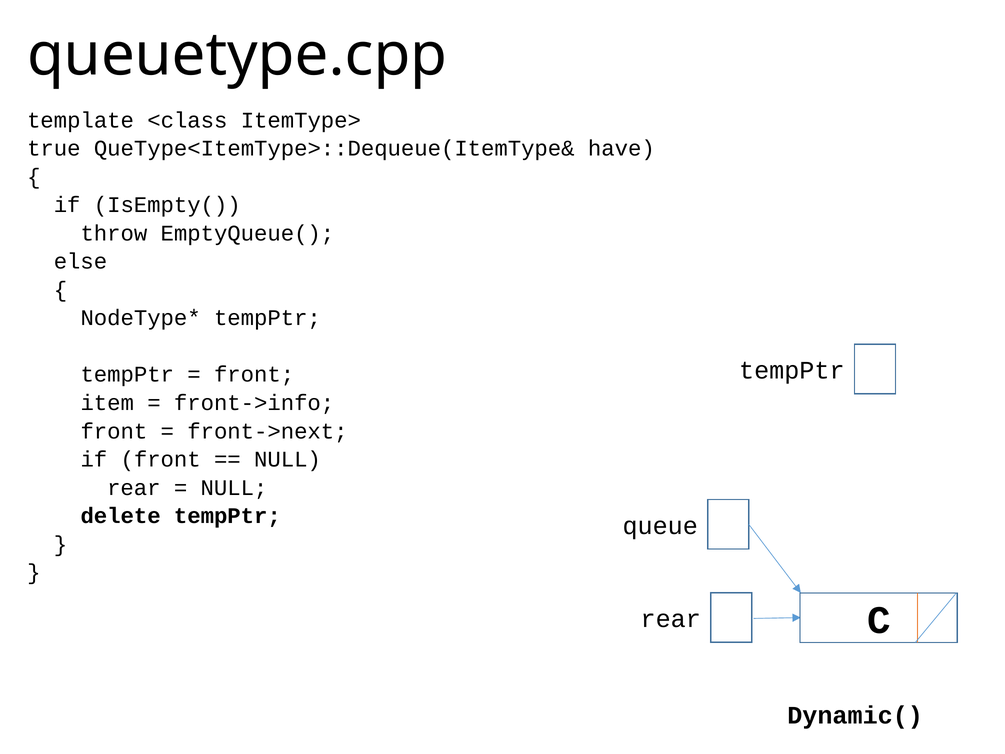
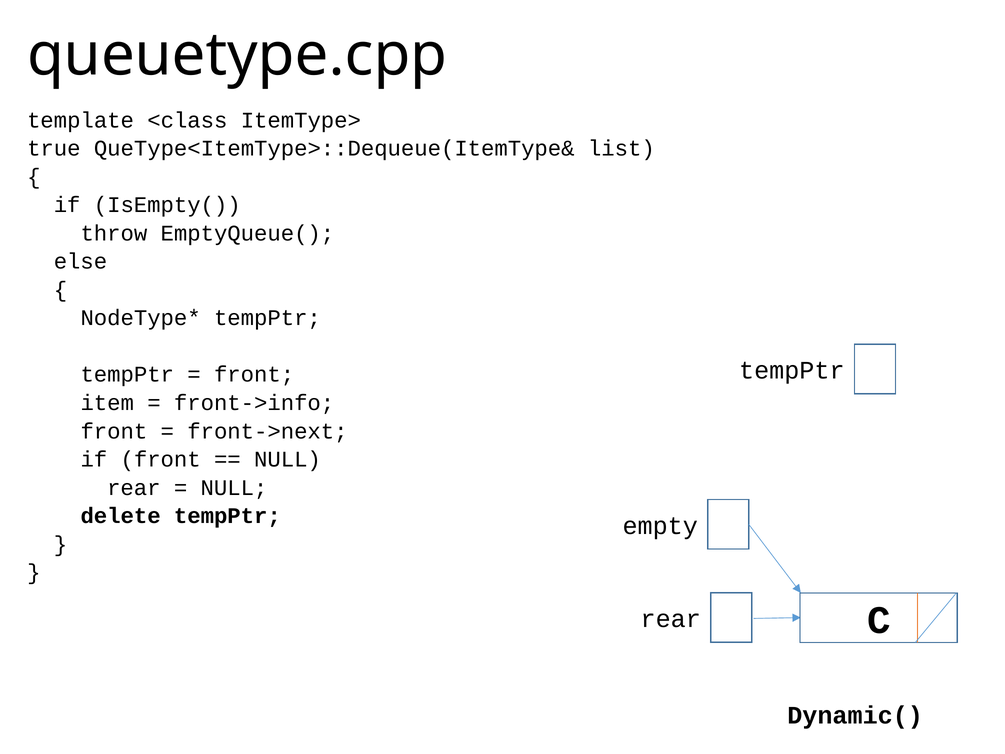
have: have -> list (621, 148)
queue: queue -> empty (660, 526)
